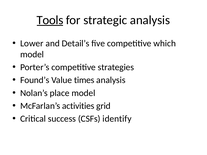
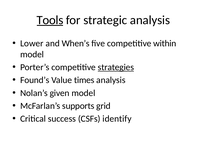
Detail’s: Detail’s -> When’s (76, 43)
which: which -> within (165, 43)
strategies underline: none -> present (116, 67)
place: place -> given (60, 93)
activities: activities -> supports (78, 106)
